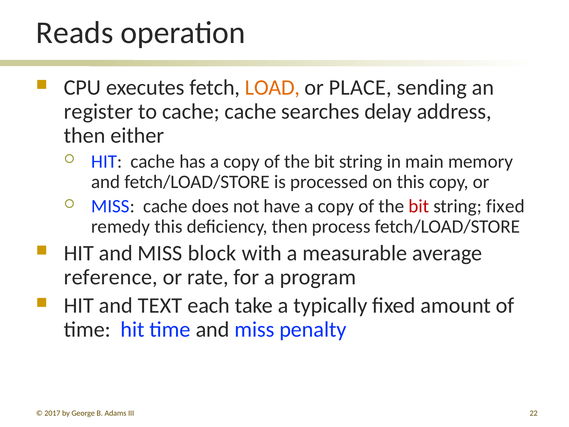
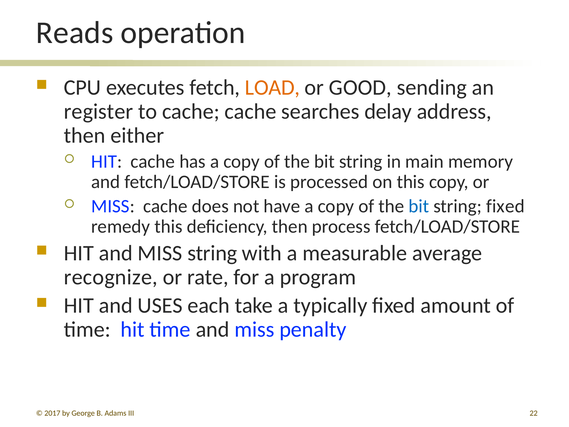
PLACE: PLACE -> GOOD (360, 88)
bit colour: red -> blue (419, 206)
MISS block: block -> string (212, 253)
reference: reference -> recognize (111, 277)
TEXT: TEXT -> USES (160, 305)
